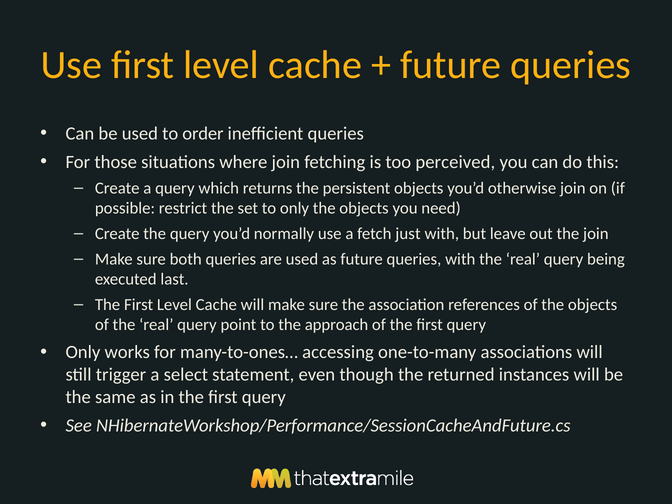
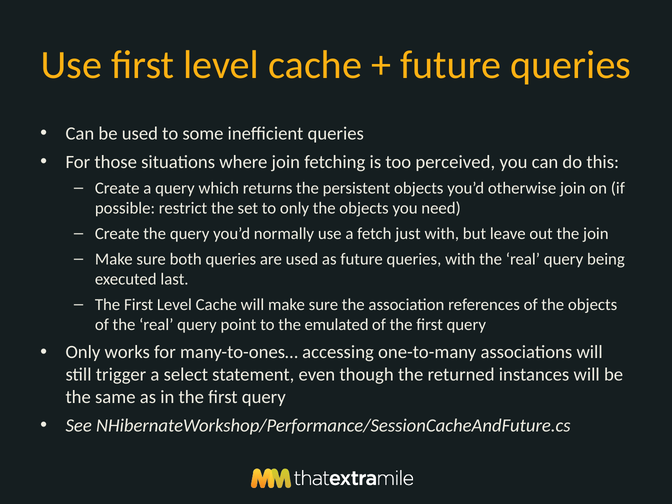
order: order -> some (203, 133)
approach: approach -> emulated (337, 325)
